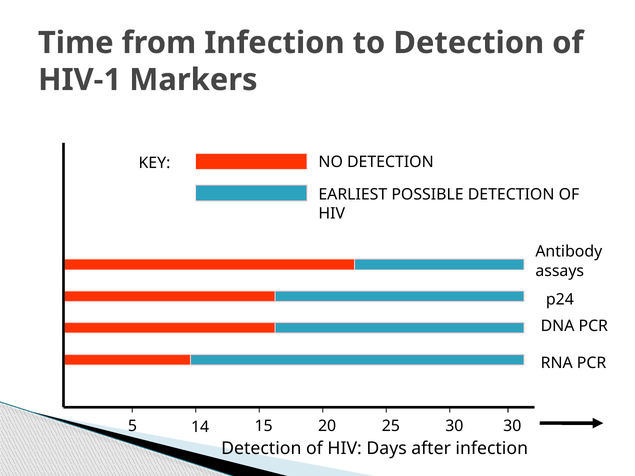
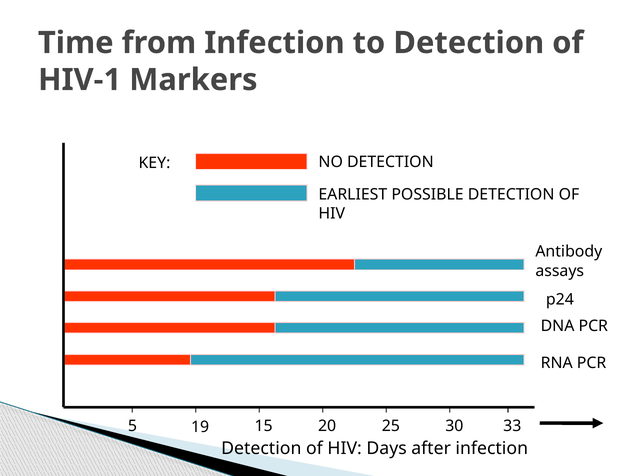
14: 14 -> 19 (200, 427)
30 30: 30 -> 33 (512, 426)
